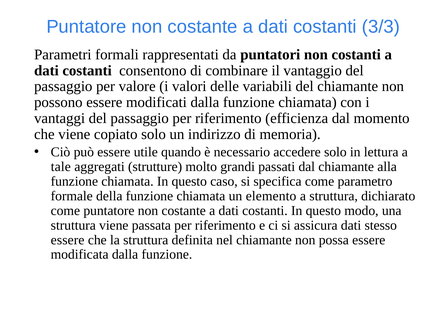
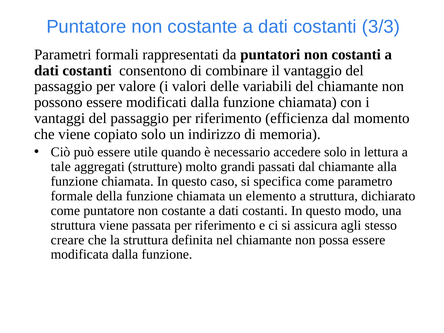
assicura dati: dati -> agli (351, 225)
essere: essere -> creare (68, 240)
